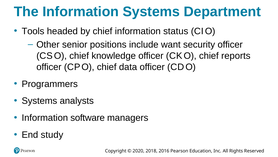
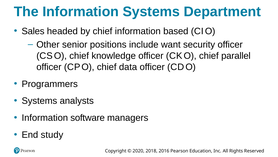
Tools: Tools -> Sales (33, 31)
status: status -> based (176, 31)
reports: reports -> parallel (236, 56)
